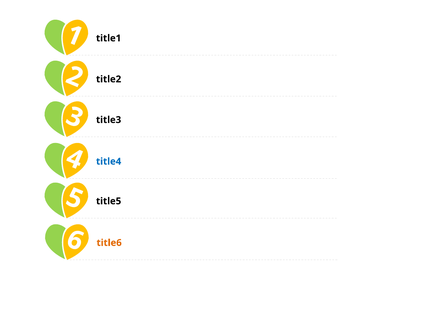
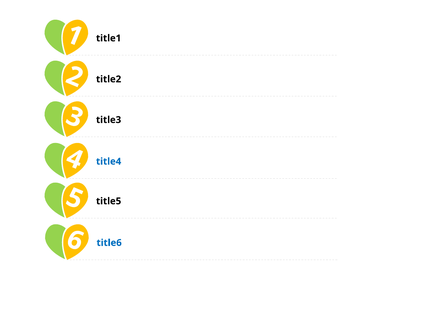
title6 colour: orange -> blue (109, 243)
